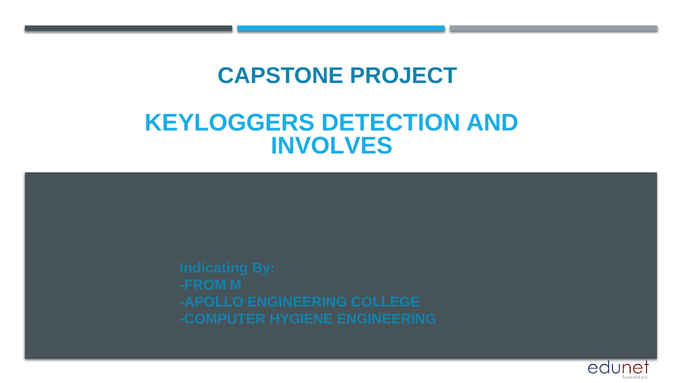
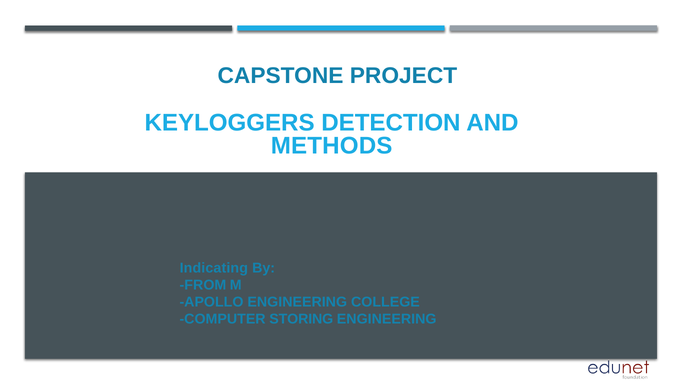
INVOLVES: INVOLVES -> METHODS (332, 146)
HYGIENE: HYGIENE -> STORING (301, 320)
